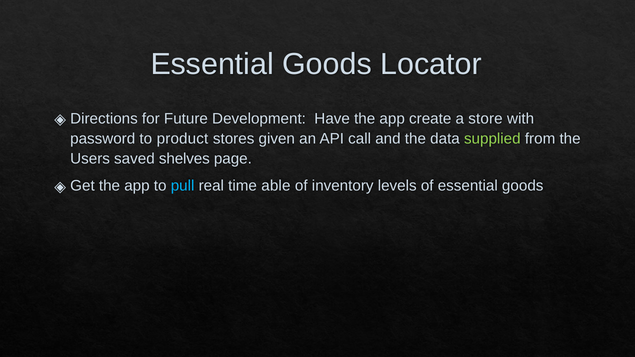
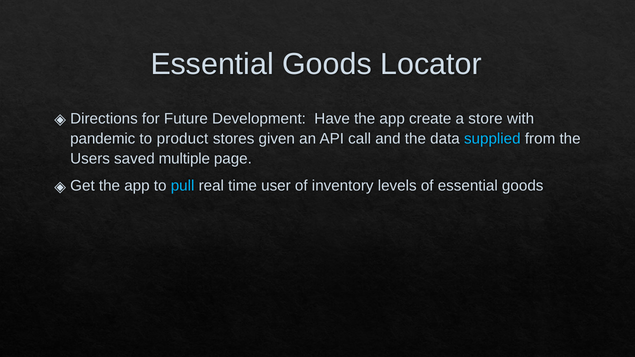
password: password -> pandemic (103, 139)
supplied colour: light green -> light blue (492, 139)
shelves: shelves -> multiple (184, 159)
able: able -> user (276, 186)
